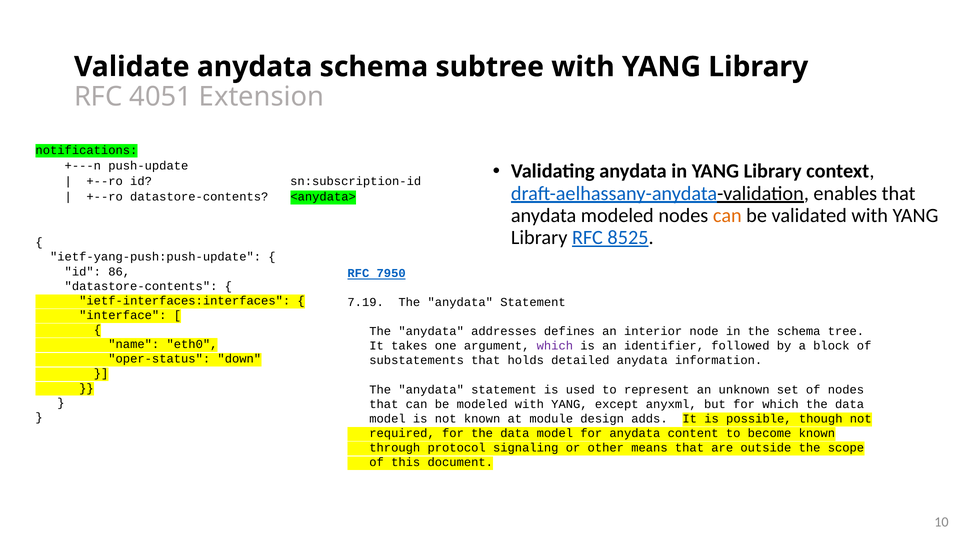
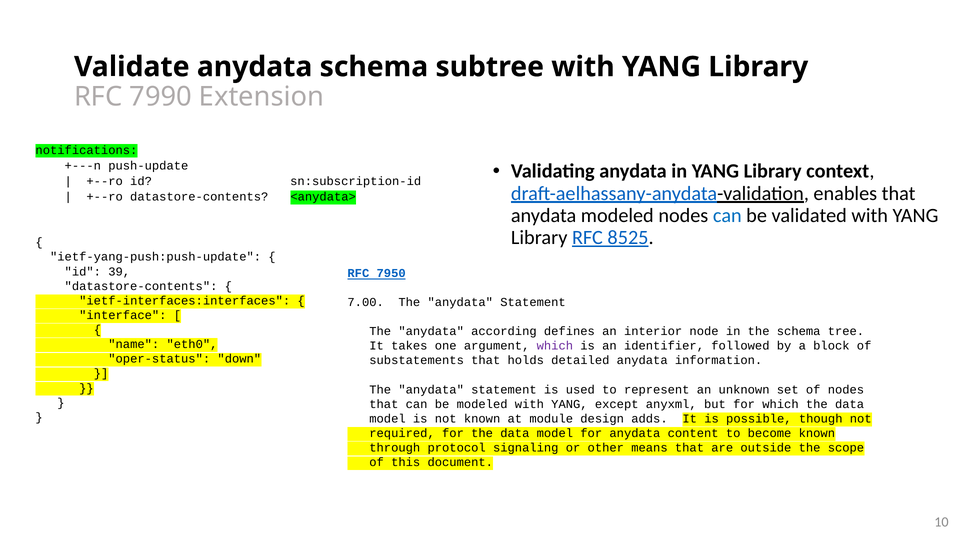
4051: 4051 -> 7990 (161, 97)
can colour: orange -> blue (727, 215)
86: 86 -> 39 (119, 272)
7.19: 7.19 -> 7.00 (366, 302)
addresses: addresses -> according (504, 331)
